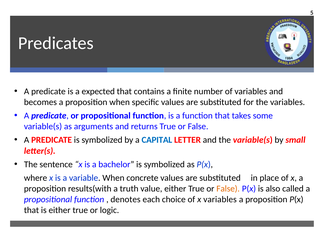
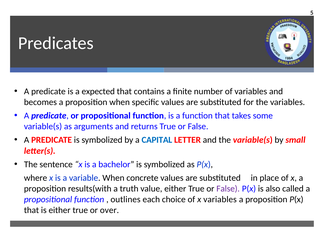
False colour: orange -> purple (228, 189)
denotes: denotes -> outlines (125, 199)
logic: logic -> over (109, 210)
